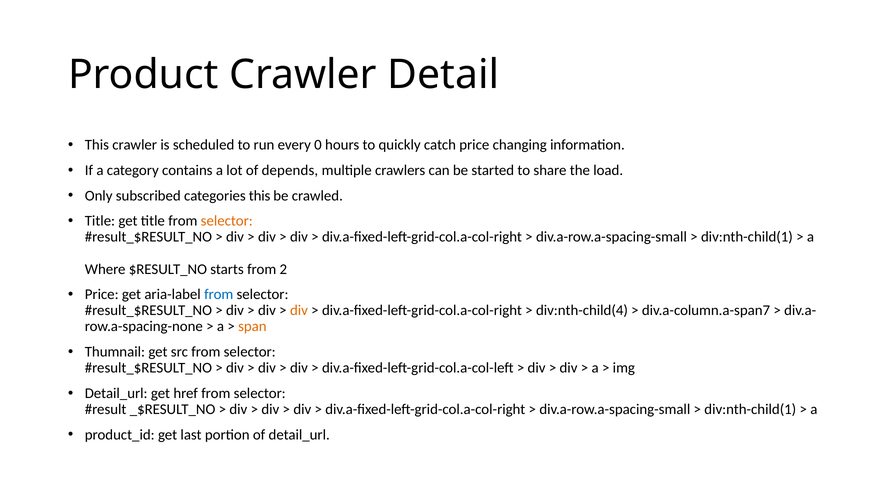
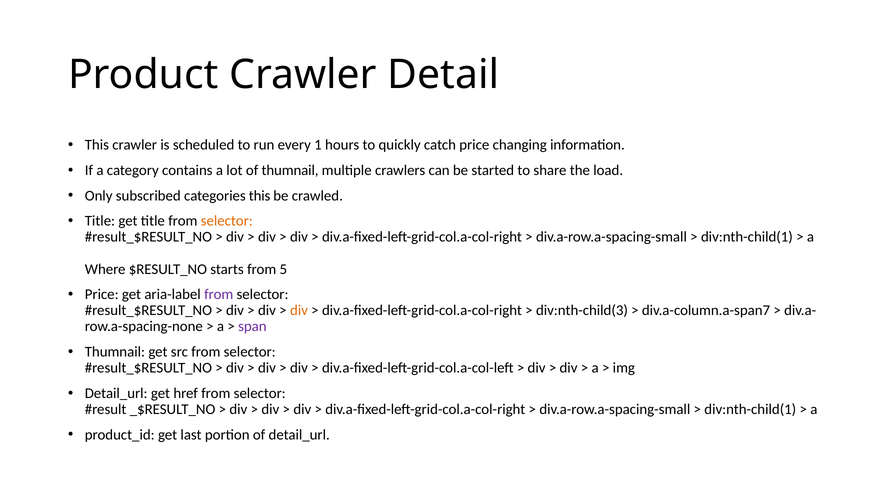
0: 0 -> 1 (318, 145)
of depends: depends -> thumnail (290, 170)
2: 2 -> 5 (283, 269)
from colour: blue -> purple (219, 295)
div:nth-child(4: div:nth-child(4 -> div:nth-child(3 (582, 311)
span colour: orange -> purple (252, 327)
